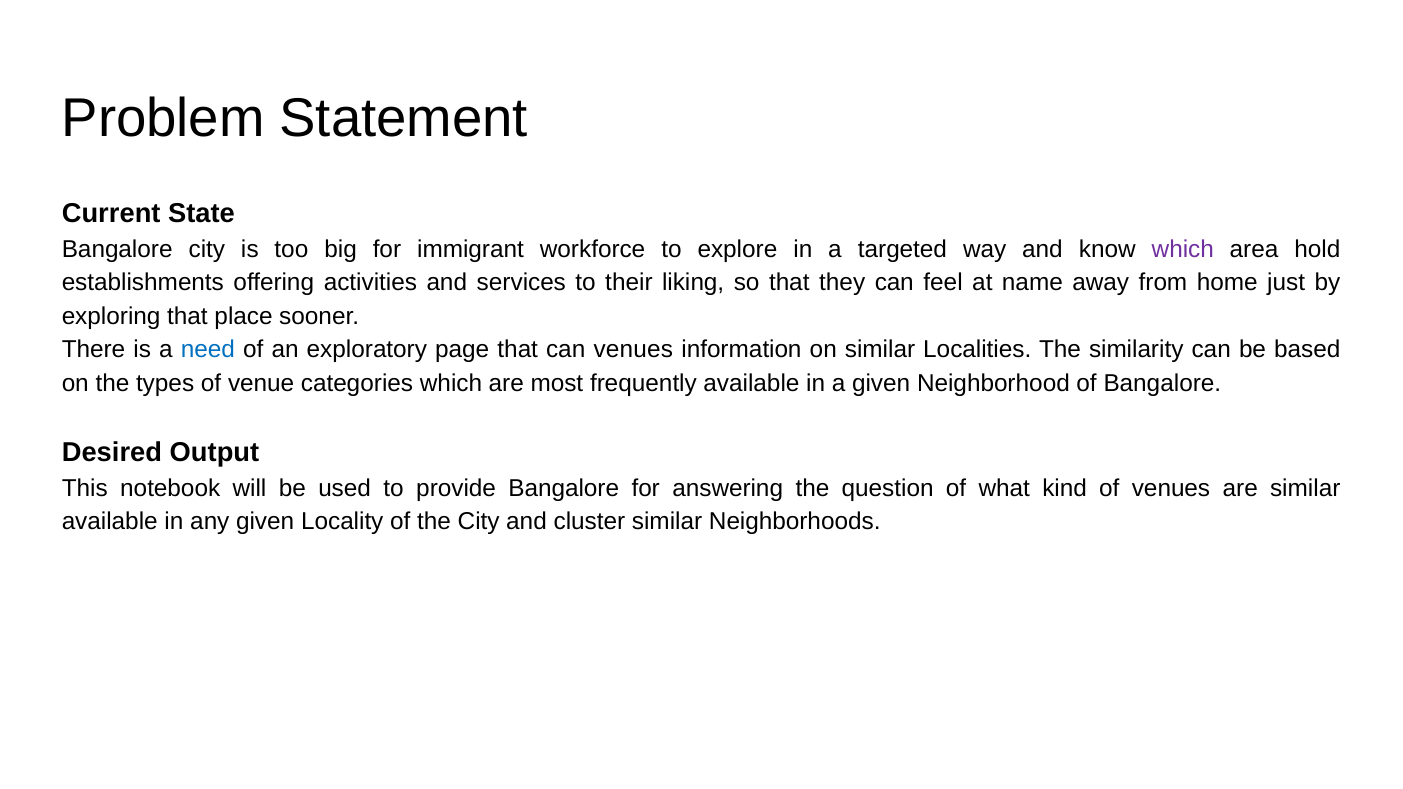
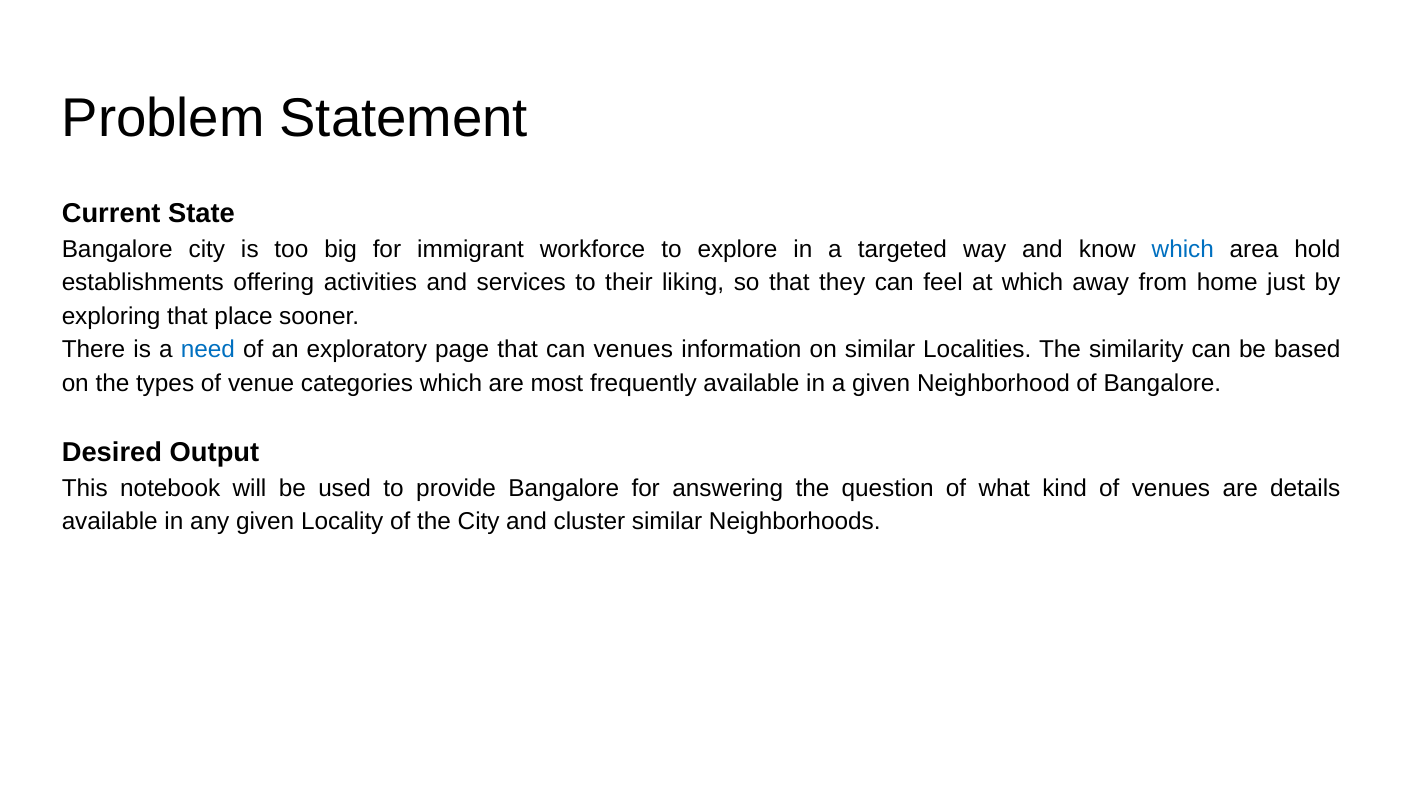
which colour: purple -> blue (1183, 249)
at name: name -> which (1033, 283)
are similar: similar -> details (1305, 488)
